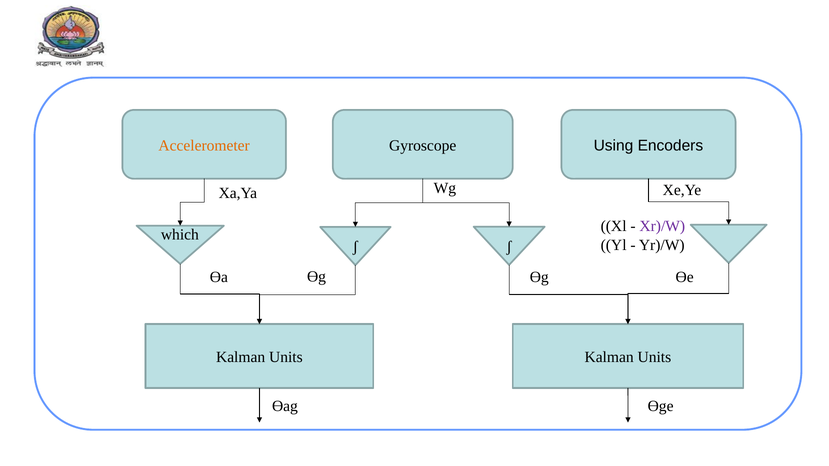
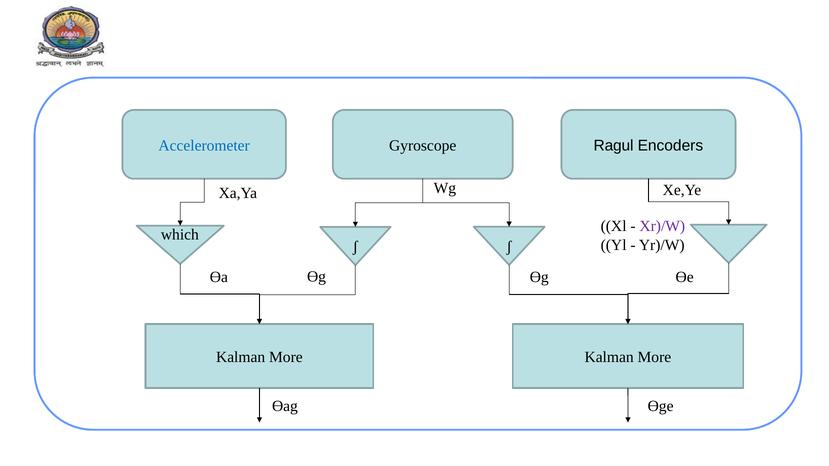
Accelerometer colour: orange -> blue (204, 145)
Using: Using -> Ragul (614, 145)
Units: Units -> More (286, 357)
Units: Units -> More (654, 357)
